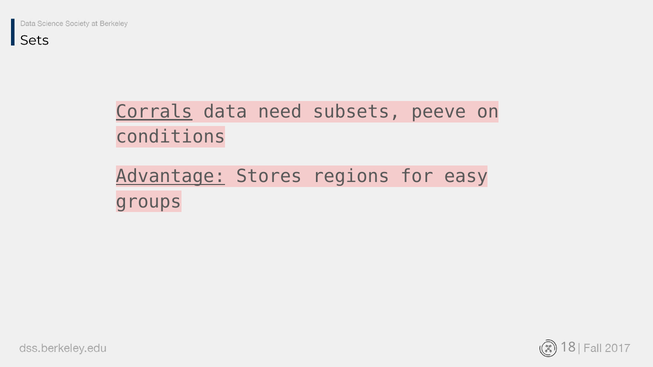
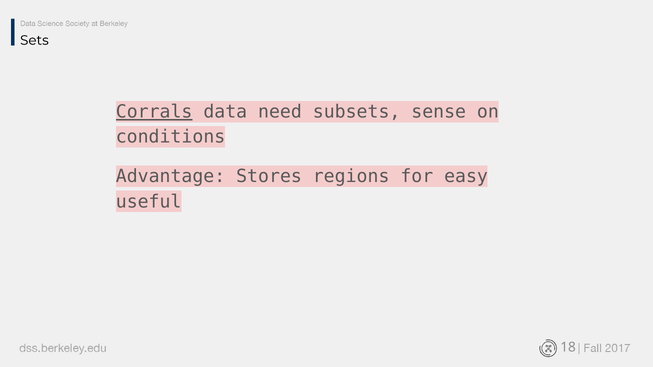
peeve: peeve -> sense (439, 112)
Advantage underline: present -> none (171, 177)
groups: groups -> useful (149, 202)
